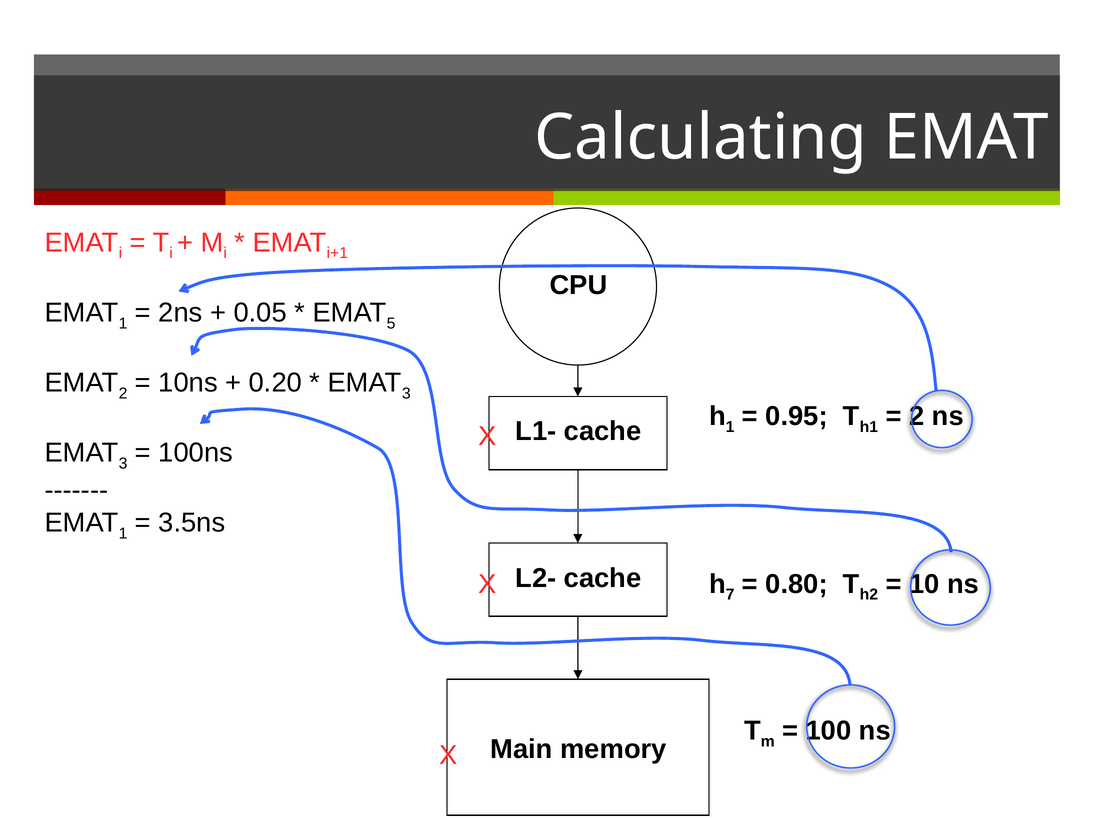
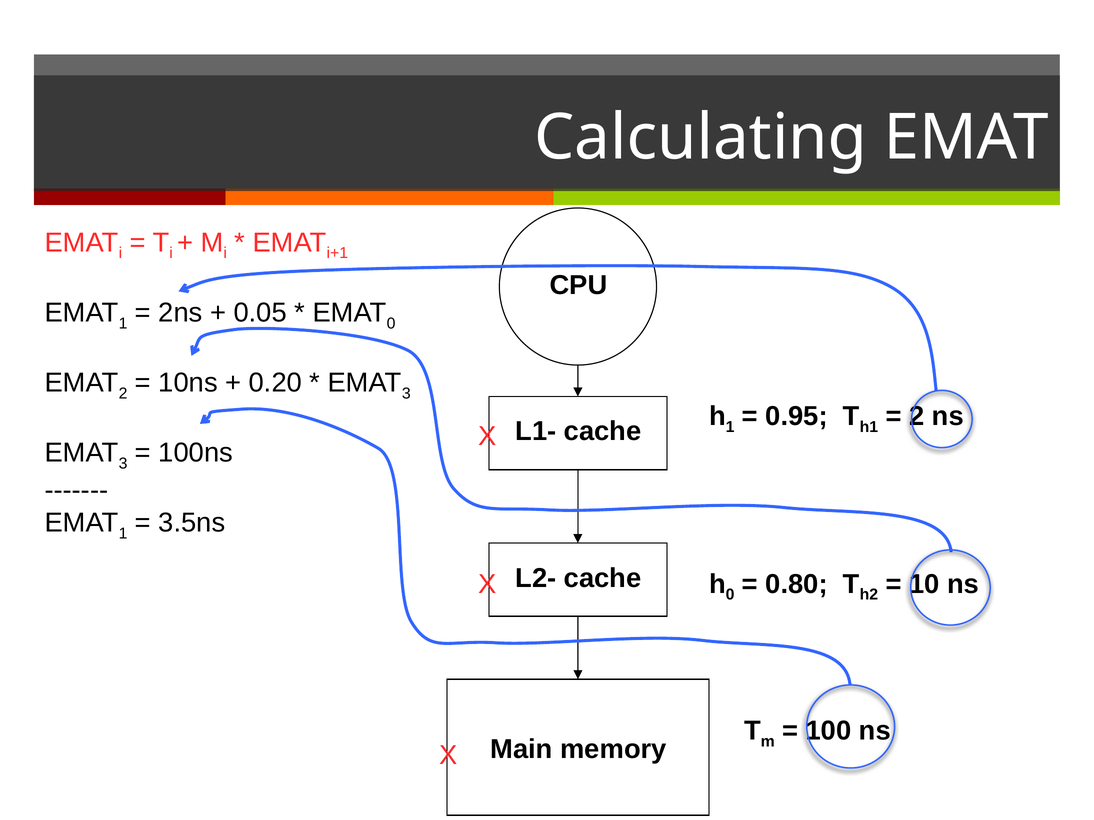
EMAT 5: 5 -> 0 (391, 324)
7: 7 -> 0 (730, 595)
